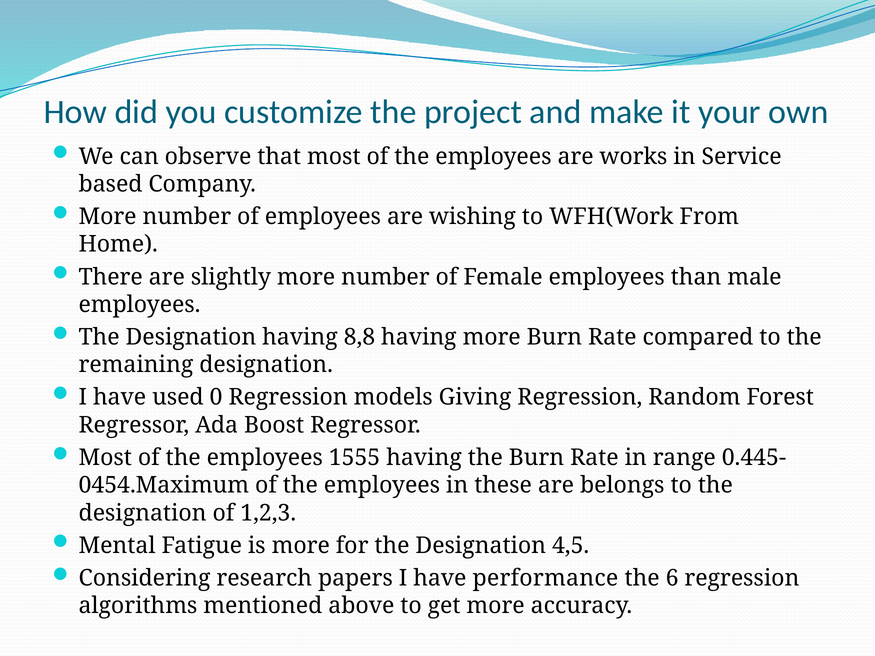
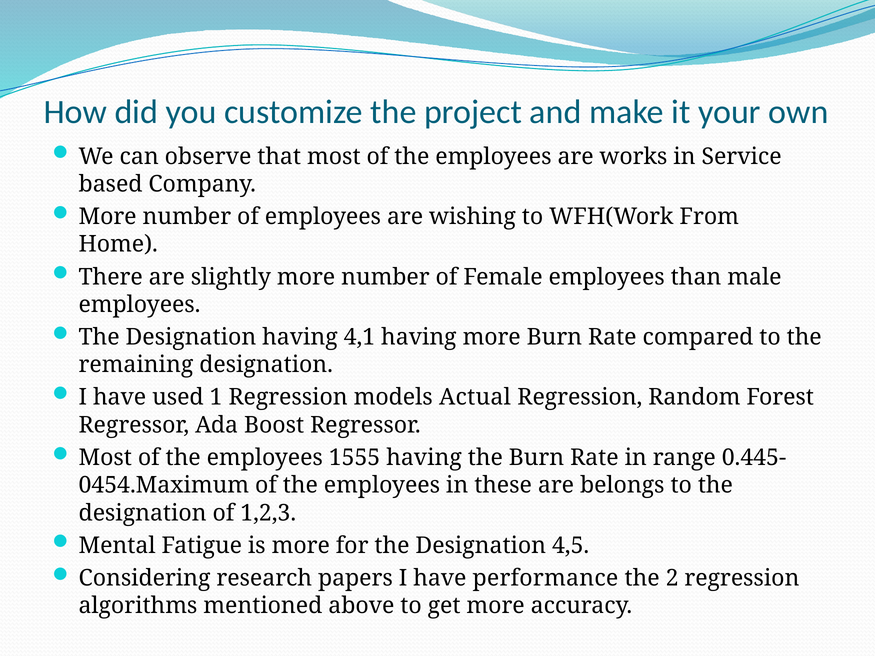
8,8: 8,8 -> 4,1 (359, 337)
0: 0 -> 1 (216, 398)
Giving: Giving -> Actual (475, 398)
6: 6 -> 2 (672, 578)
